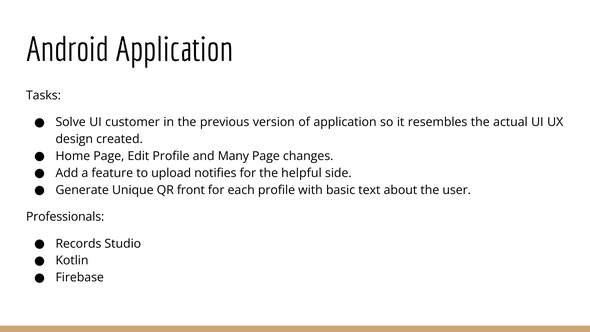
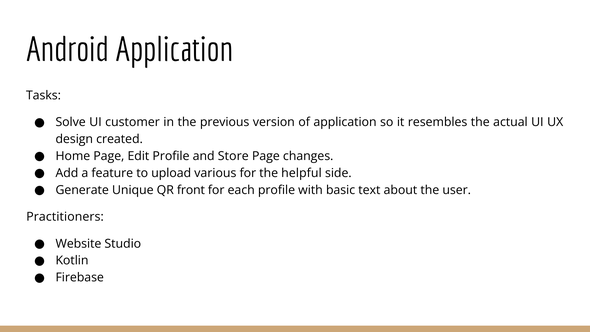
Many: Many -> Store (233, 156)
notifies: notifies -> various (215, 173)
Professionals: Professionals -> Practitioners (65, 217)
Records: Records -> Website (78, 244)
